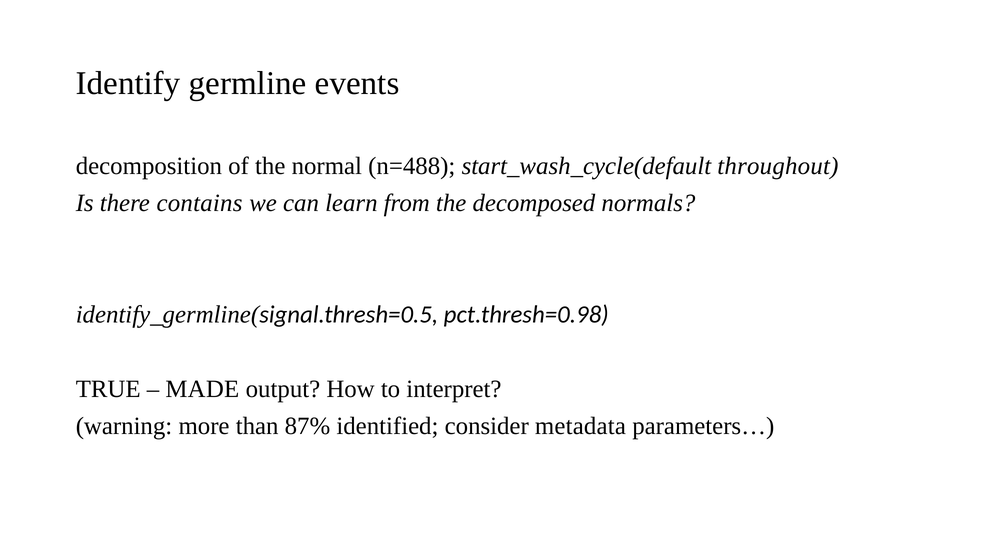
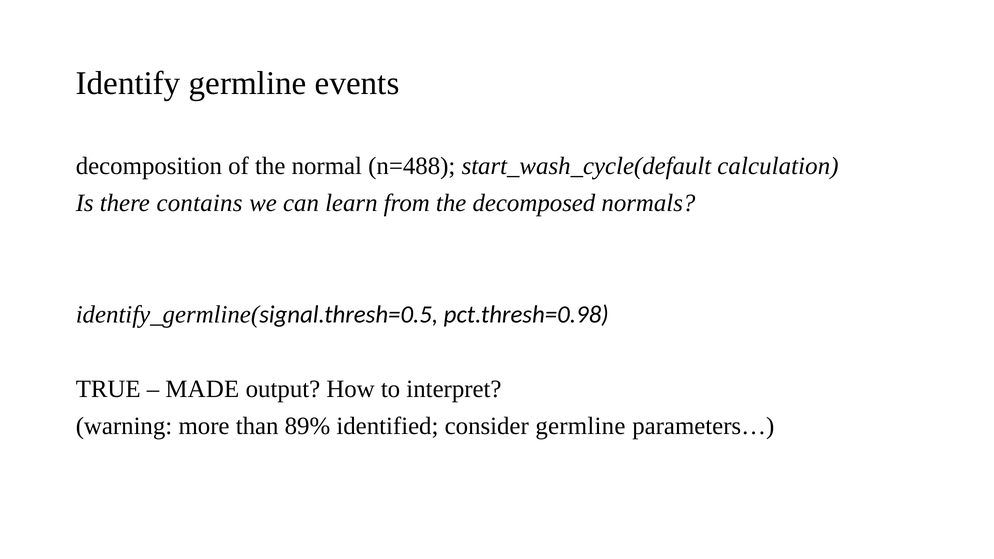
throughout: throughout -> calculation (778, 166)
87%: 87% -> 89% (307, 426)
consider metadata: metadata -> germline (580, 426)
